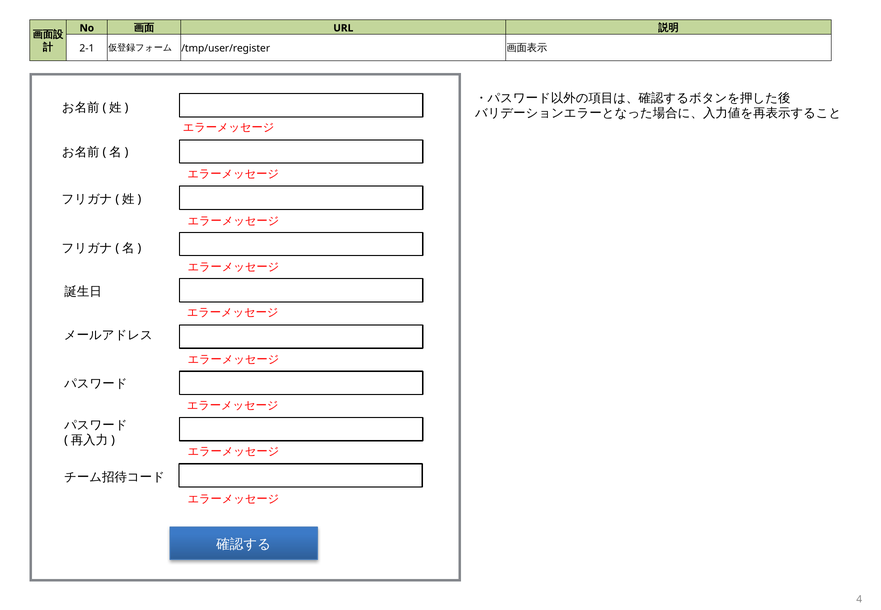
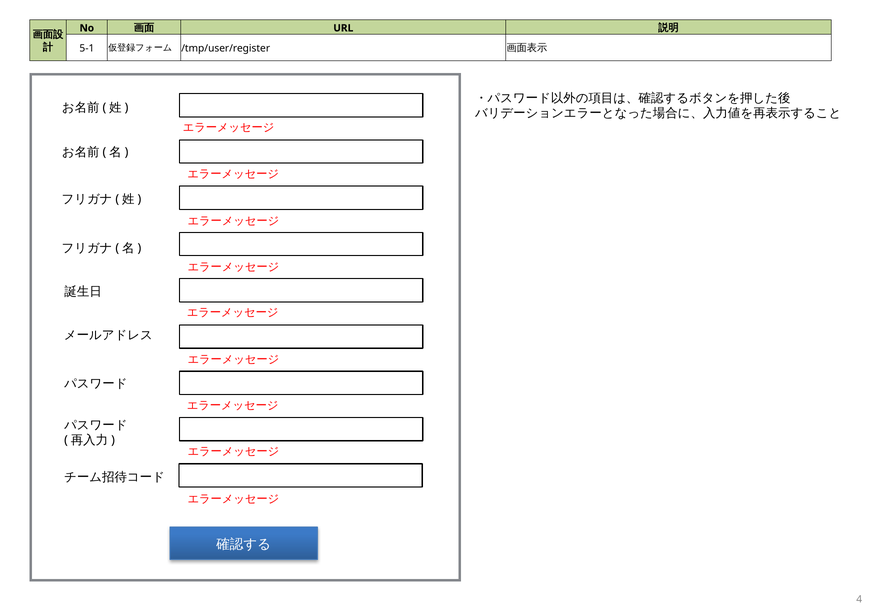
2-1: 2-1 -> 5-1 (87, 48)
